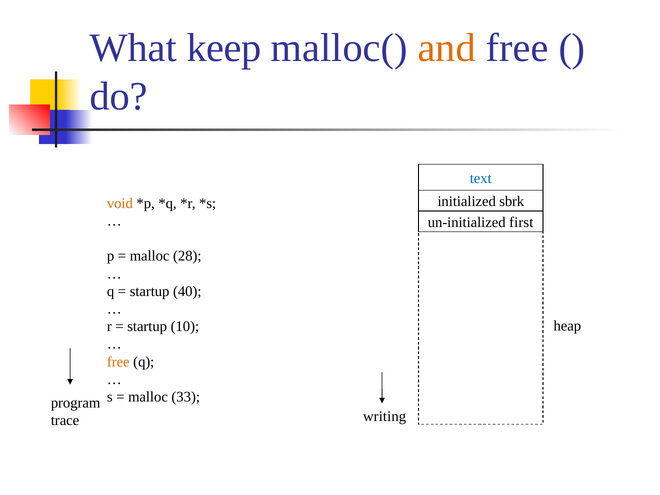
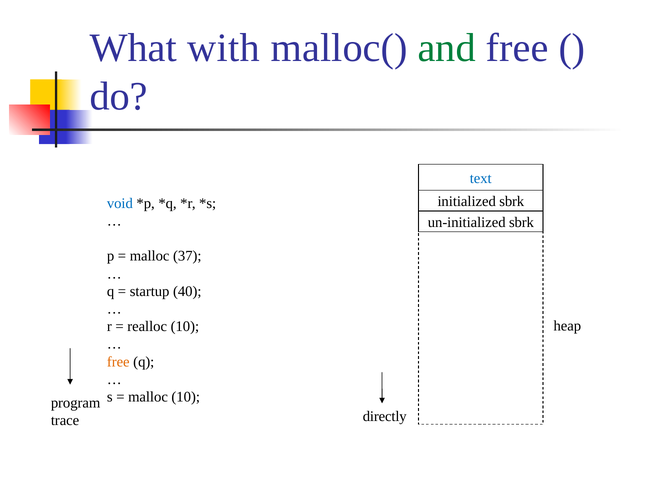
keep: keep -> with (224, 48)
and colour: orange -> green (447, 48)
void colour: orange -> blue (120, 203)
un-initialized first: first -> sbrk (521, 223)
28: 28 -> 37 (187, 256)
startup: startup -> realloc (147, 327)
malloc 33: 33 -> 10 (186, 397)
writing: writing -> directly (385, 416)
